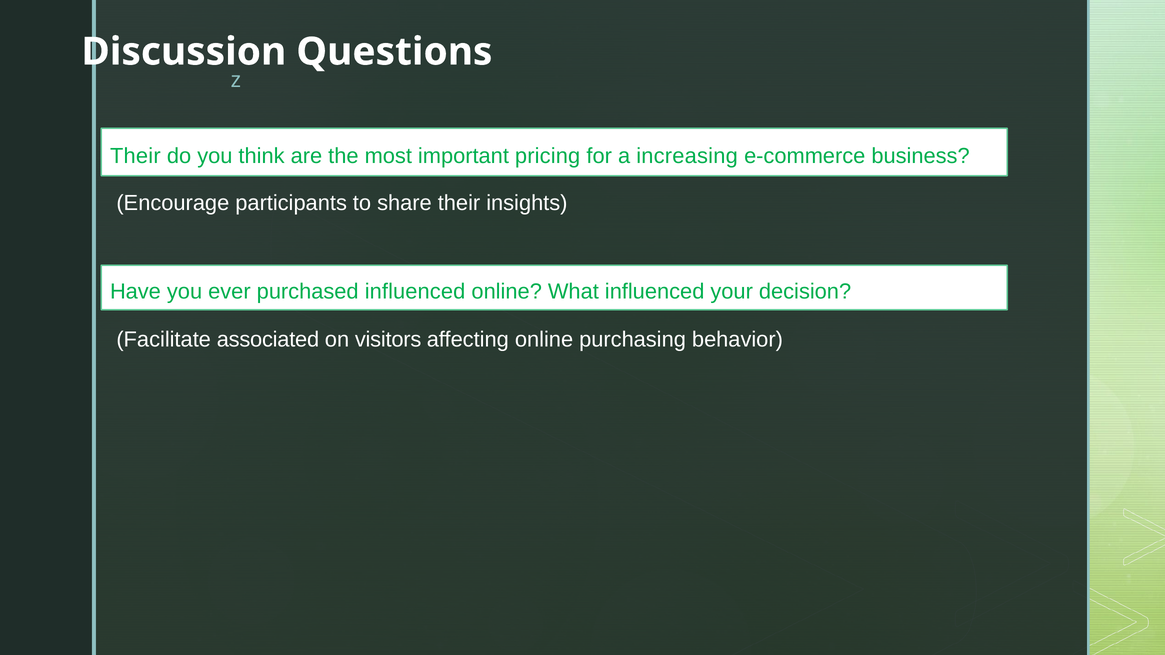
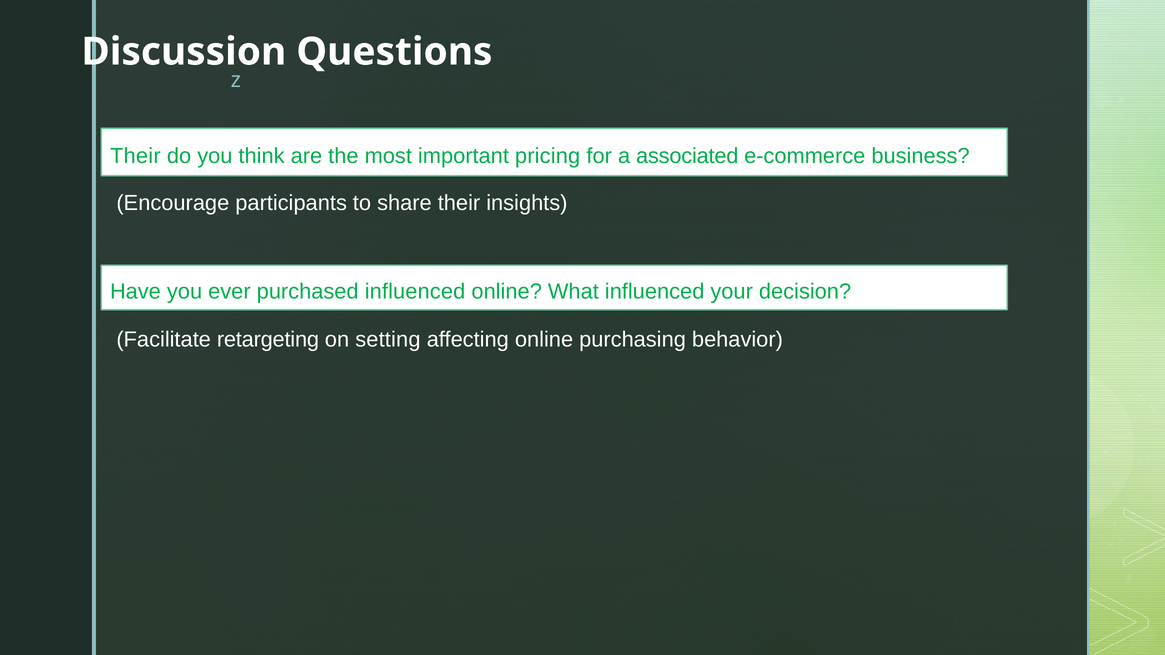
increasing: increasing -> associated (687, 156)
associated: associated -> retargeting (268, 340)
visitors: visitors -> setting (388, 340)
